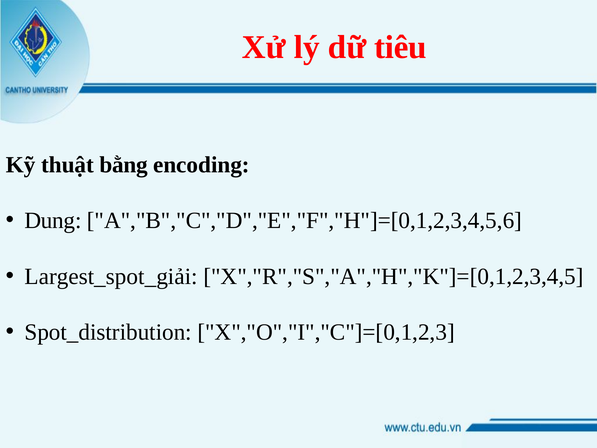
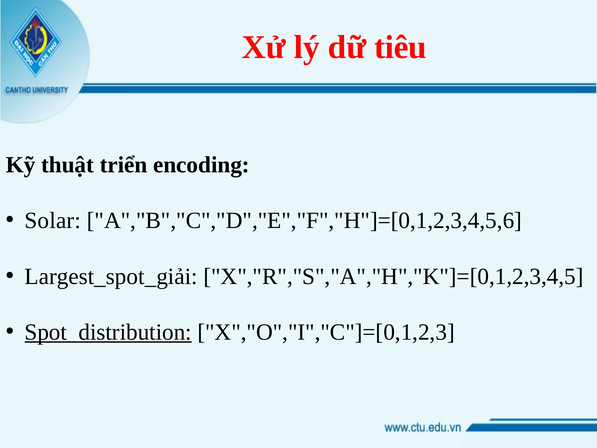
bằng: bằng -> triển (124, 165)
Dung: Dung -> Solar (53, 220)
Spot_distribution underline: none -> present (108, 332)
